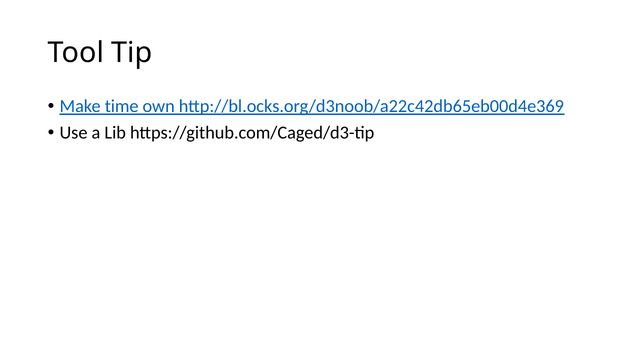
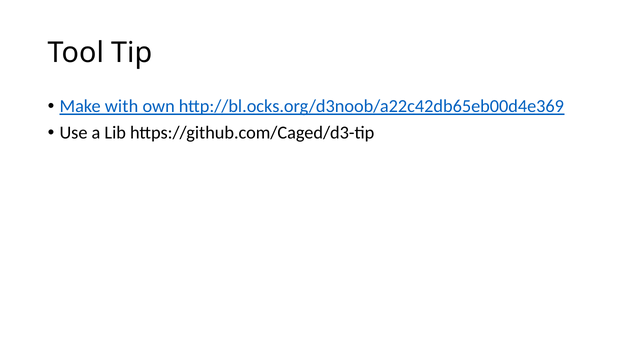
time: time -> with (122, 106)
